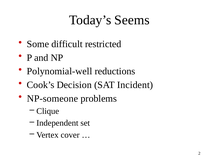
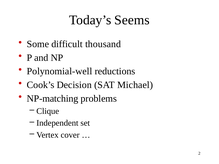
restricted: restricted -> thousand (103, 44)
Incident: Incident -> Michael (135, 85)
NP-someone: NP-someone -> NP-matching (53, 99)
